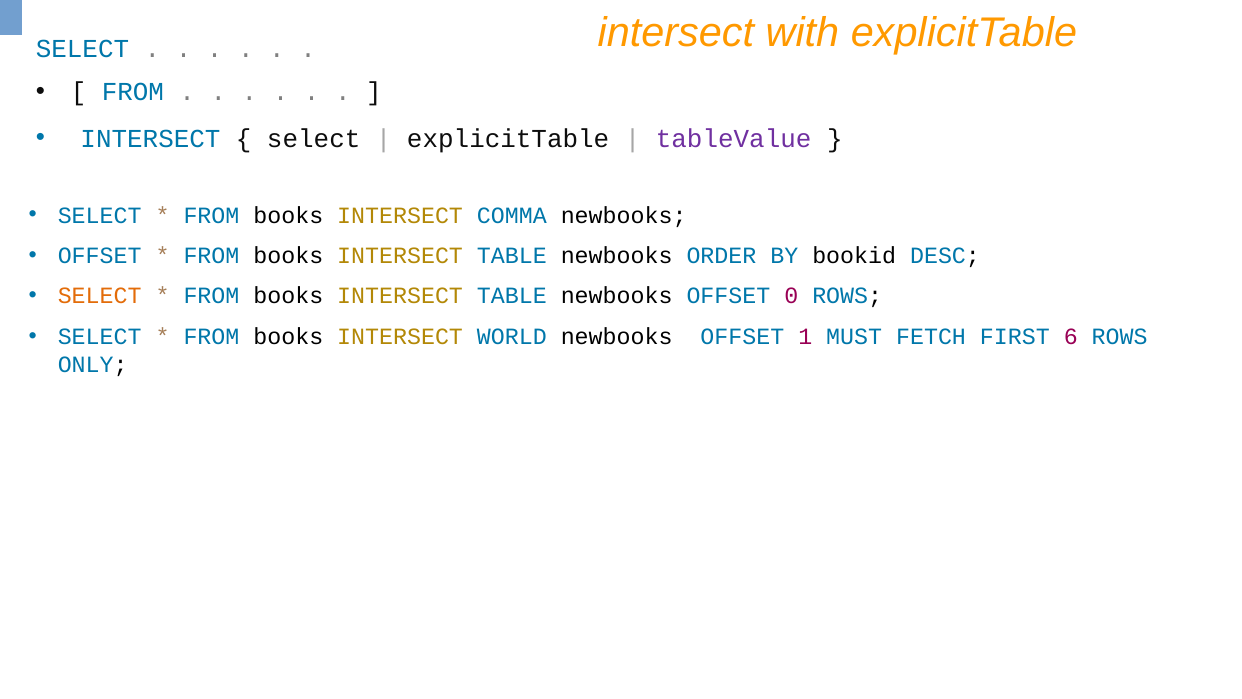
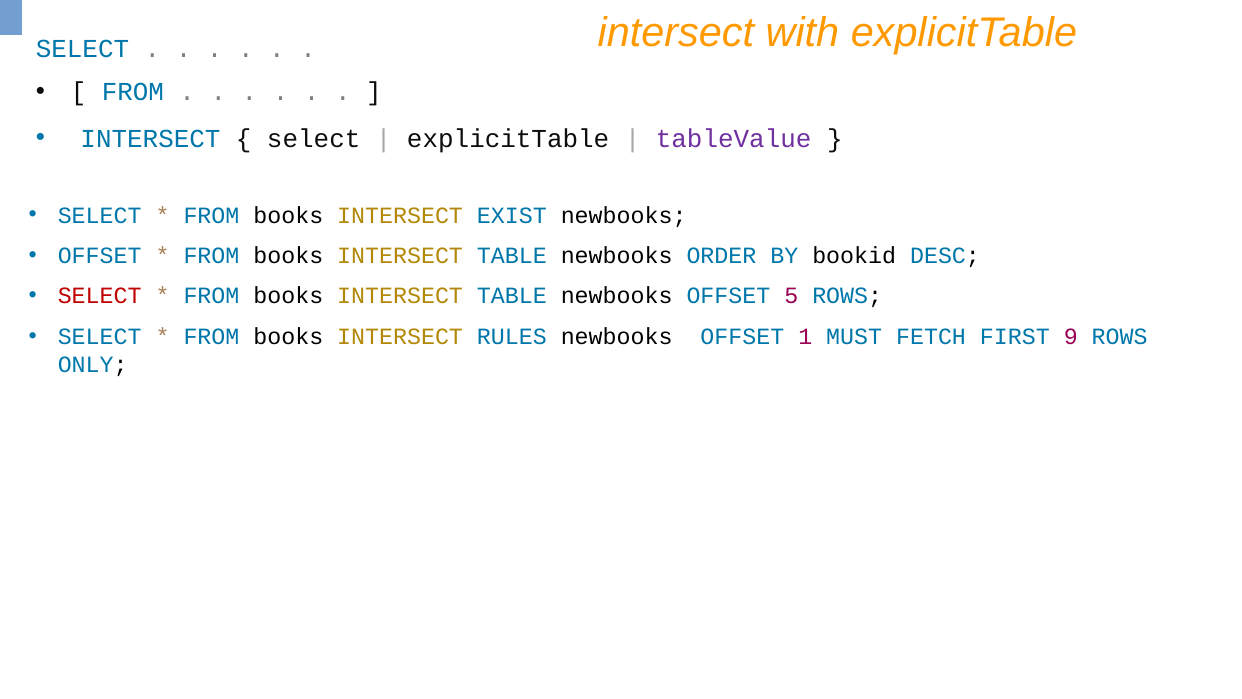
COMMA: COMMA -> EXIST (512, 215)
SELECT colour: orange -> red (100, 296)
0: 0 -> 5 (791, 296)
WORLD: WORLD -> RULES (512, 336)
6: 6 -> 9 (1071, 336)
